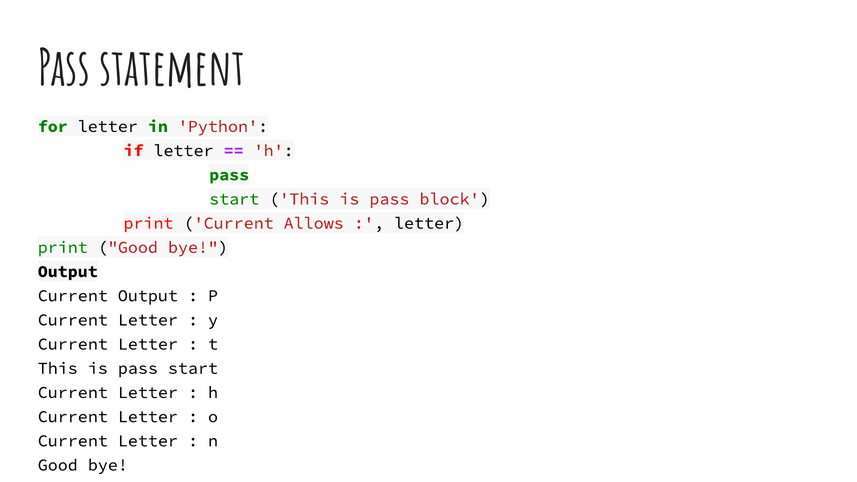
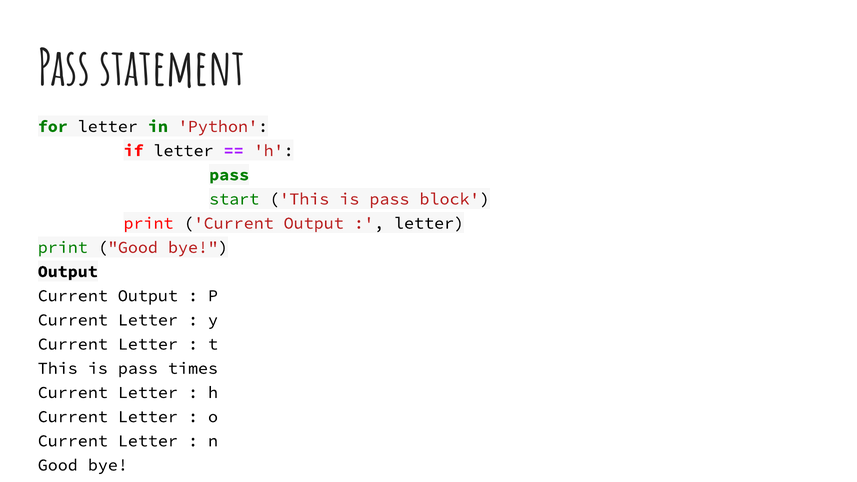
print Current Allows: Allows -> Output (314, 223)
is pass start: start -> times (193, 368)
